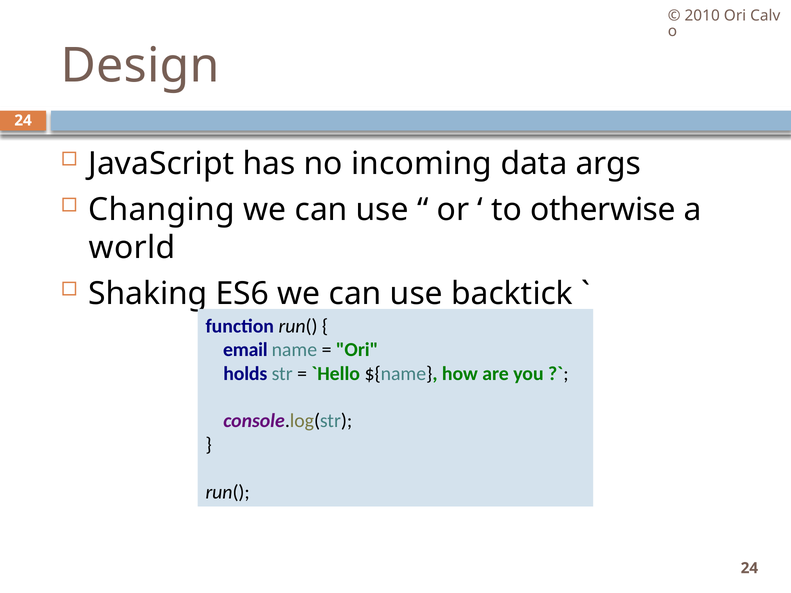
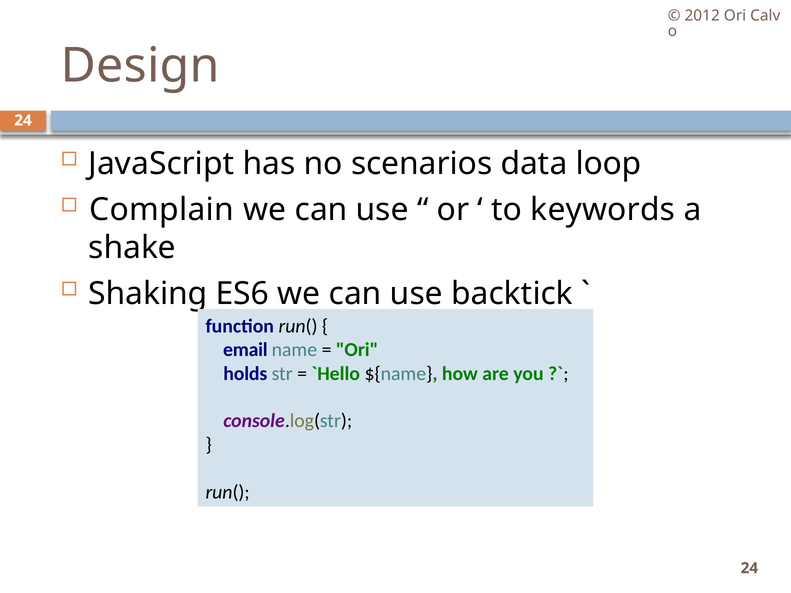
2010: 2010 -> 2012 (702, 16)
incoming: incoming -> scenarios (422, 164)
args: args -> loop (608, 164)
Changing: Changing -> Complain (162, 210)
otherwise: otherwise -> keywords (603, 210)
world: world -> shake (132, 248)
